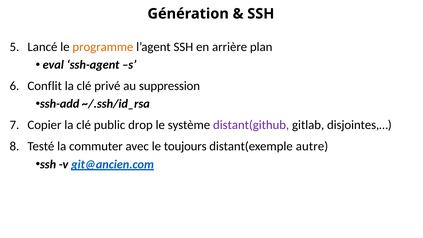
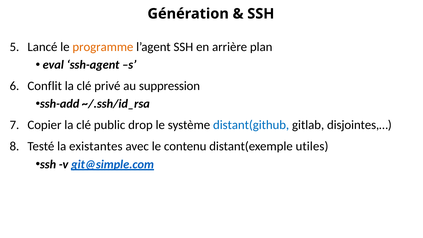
distant(github colour: purple -> blue (251, 125)
commuter: commuter -> existantes (96, 146)
toujours: toujours -> contenu (185, 146)
autre: autre -> utiles (312, 146)
git@ancien.com: git@ancien.com -> git@simple.com (113, 164)
